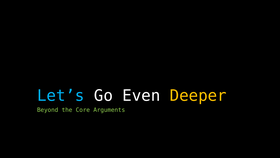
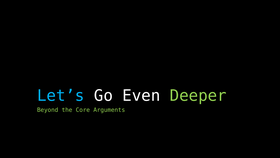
Deeper colour: yellow -> light green (198, 95)
